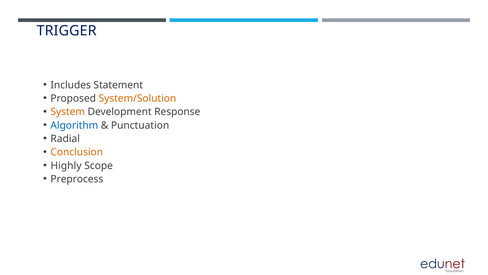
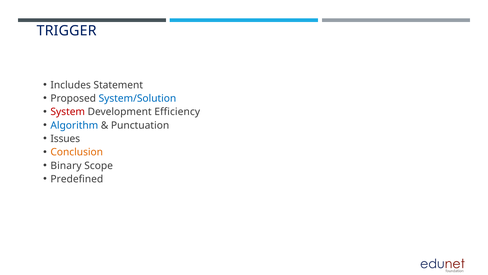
System/Solution colour: orange -> blue (137, 98)
System colour: orange -> red (68, 112)
Response: Response -> Efficiency (177, 112)
Radial: Radial -> Issues (65, 139)
Highly: Highly -> Binary (66, 165)
Preprocess: Preprocess -> Predefined (77, 179)
